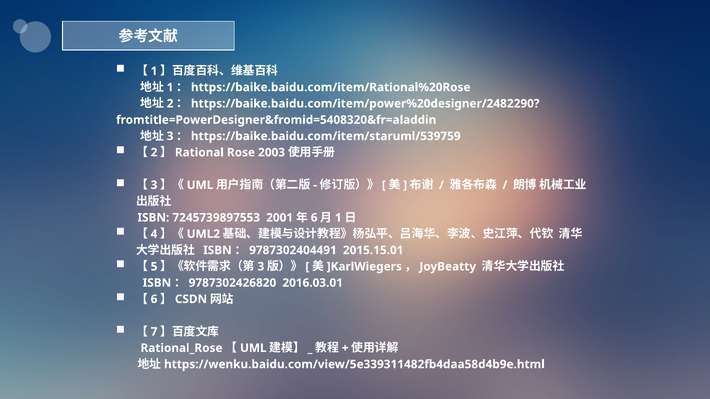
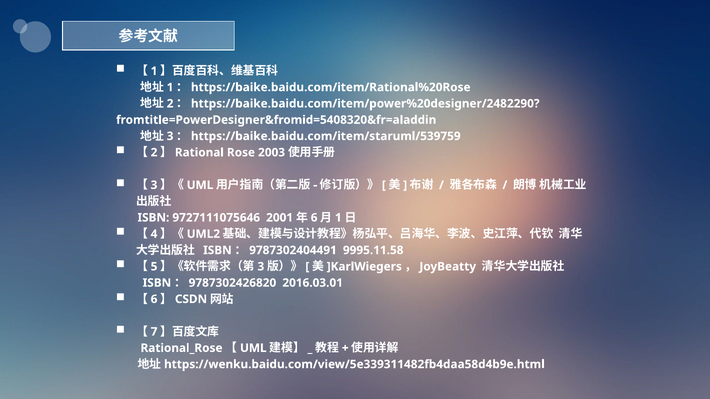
7245739897553: 7245739897553 -> 9727111075646 (216, 218)
2015.15.01: 2015.15.01 -> 9995.11.58 (373, 250)
